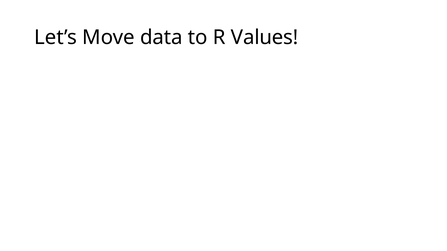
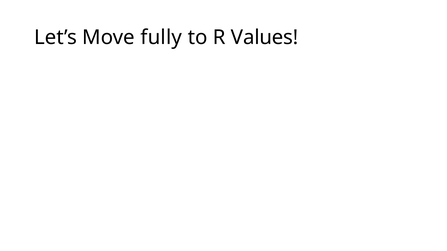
data: data -> fully (161, 38)
